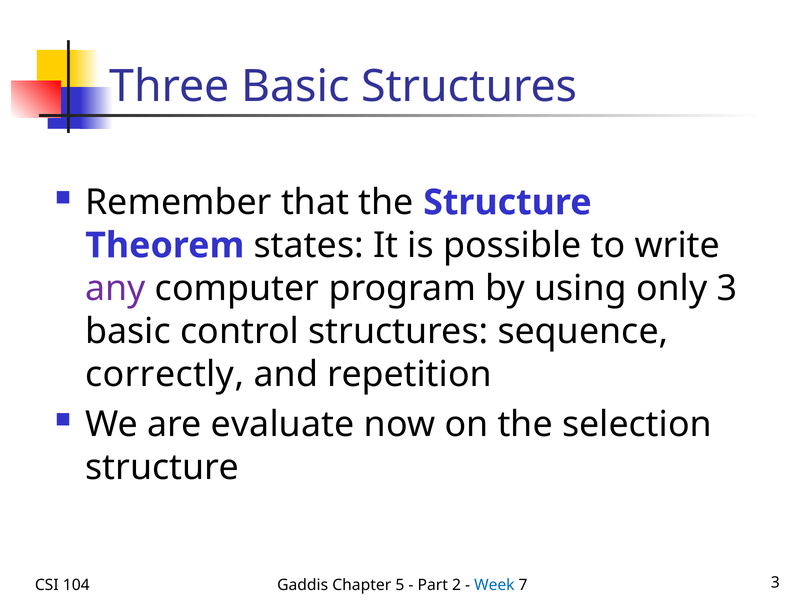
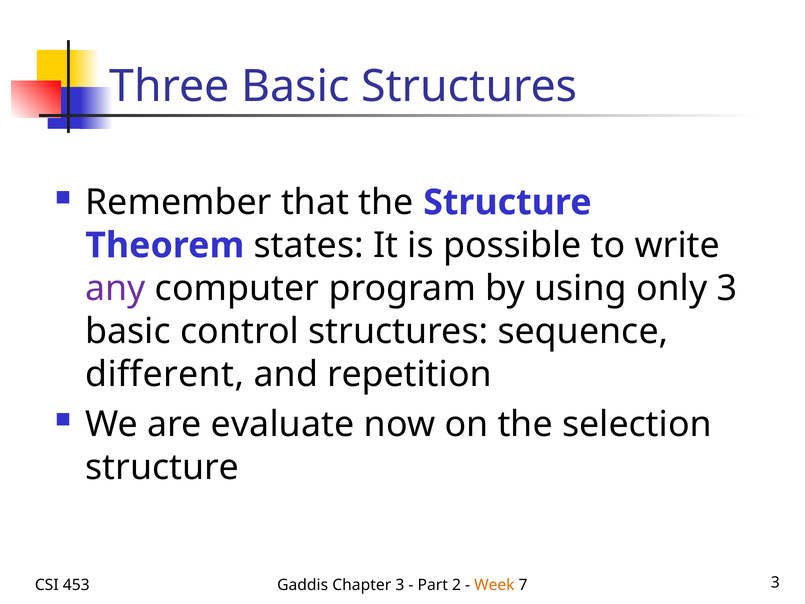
correctly: correctly -> different (165, 374)
104: 104 -> 453 (76, 585)
Chapter 5: 5 -> 3 (400, 585)
Week colour: blue -> orange (494, 585)
